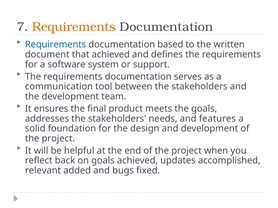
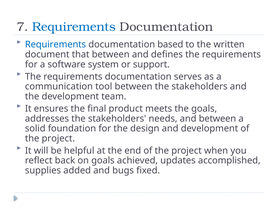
Requirements colour: orange -> blue (74, 27)
that achieved: achieved -> between (111, 55)
and features: features -> between (217, 119)
relevant: relevant -> supplies (43, 171)
